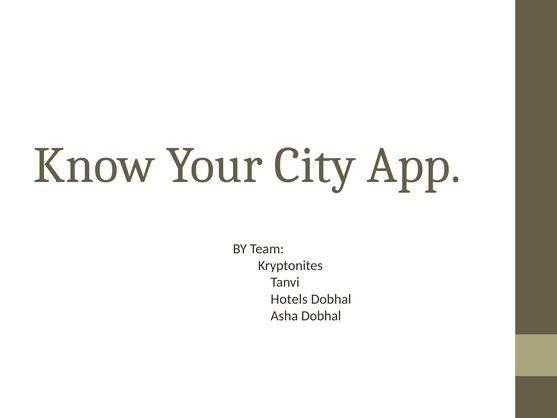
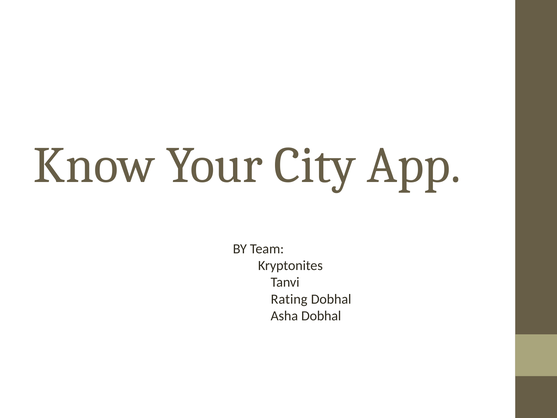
Hotels: Hotels -> Rating (289, 299)
